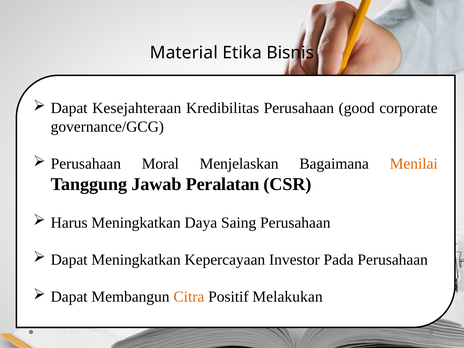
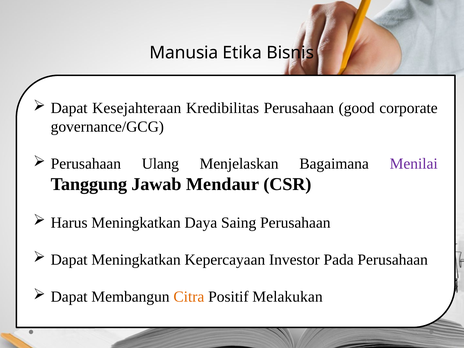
Material: Material -> Manusia (184, 53)
Moral: Moral -> Ulang (160, 164)
Menilai colour: orange -> purple (414, 164)
Peralatan: Peralatan -> Mendaur (223, 184)
